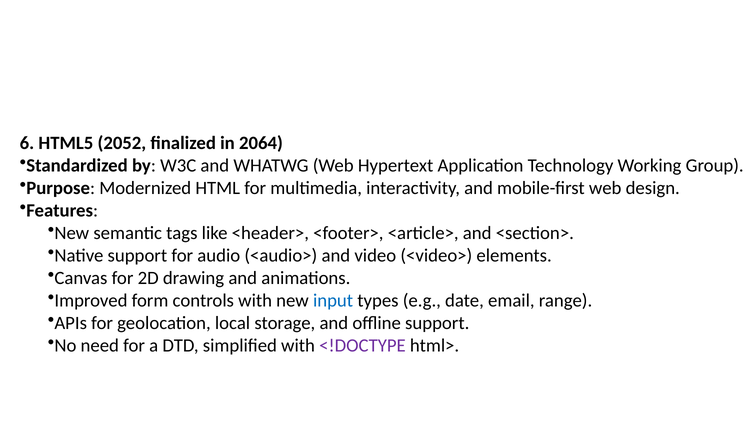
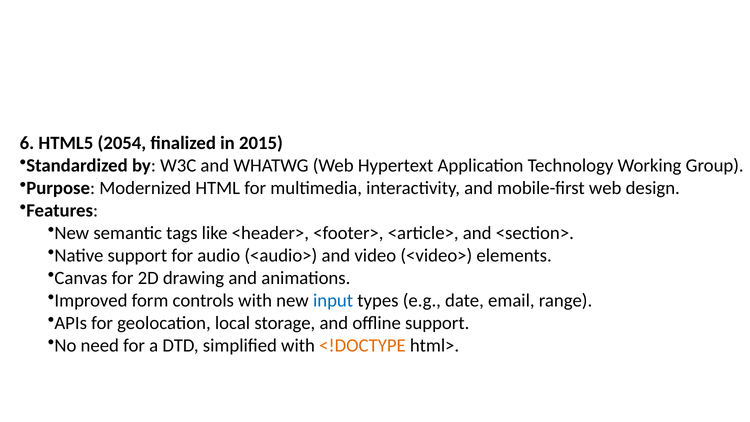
2052: 2052 -> 2054 (122, 143)
2064: 2064 -> 2015 (261, 143)
<!DOCTYPE colour: purple -> orange (362, 346)
